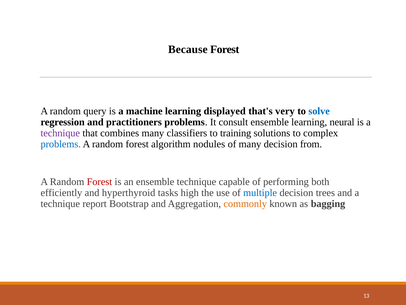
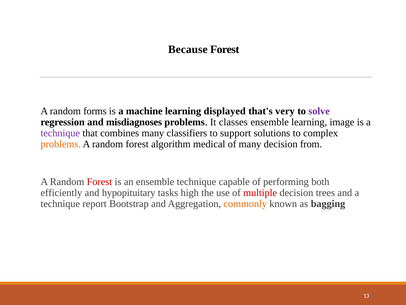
query: query -> forms (95, 111)
solve colour: blue -> purple (319, 111)
practitioners: practitioners -> misdiagnoses (134, 122)
consult: consult -> classes (233, 122)
neural: neural -> image (342, 122)
training: training -> support (236, 133)
problems colour: blue -> orange (61, 144)
nodules: nodules -> medical (209, 144)
hyperthyroid: hyperthyroid -> hypopituitary (129, 192)
multiple colour: blue -> red (260, 192)
